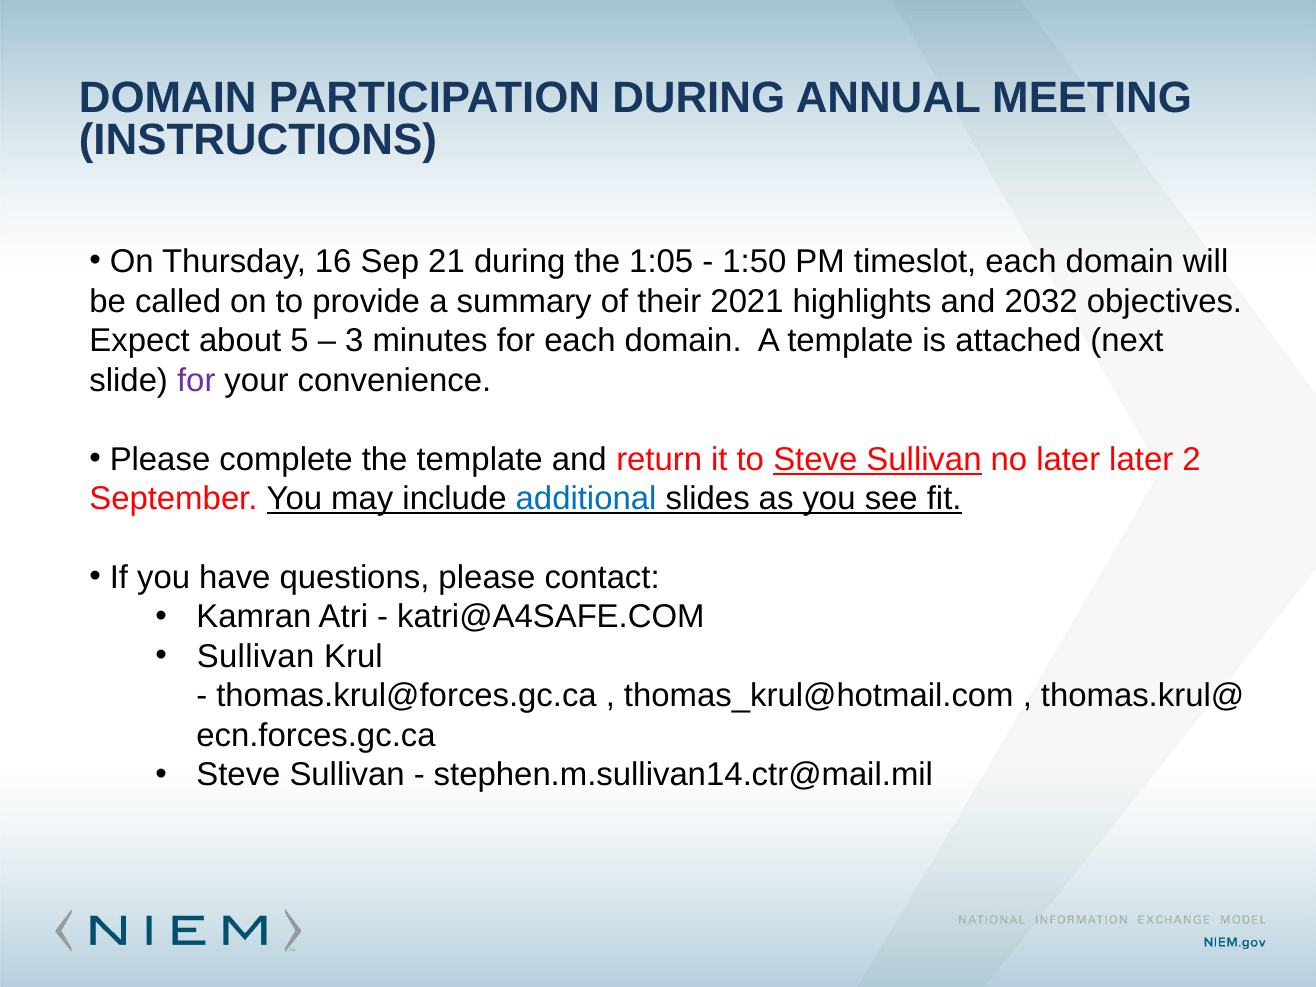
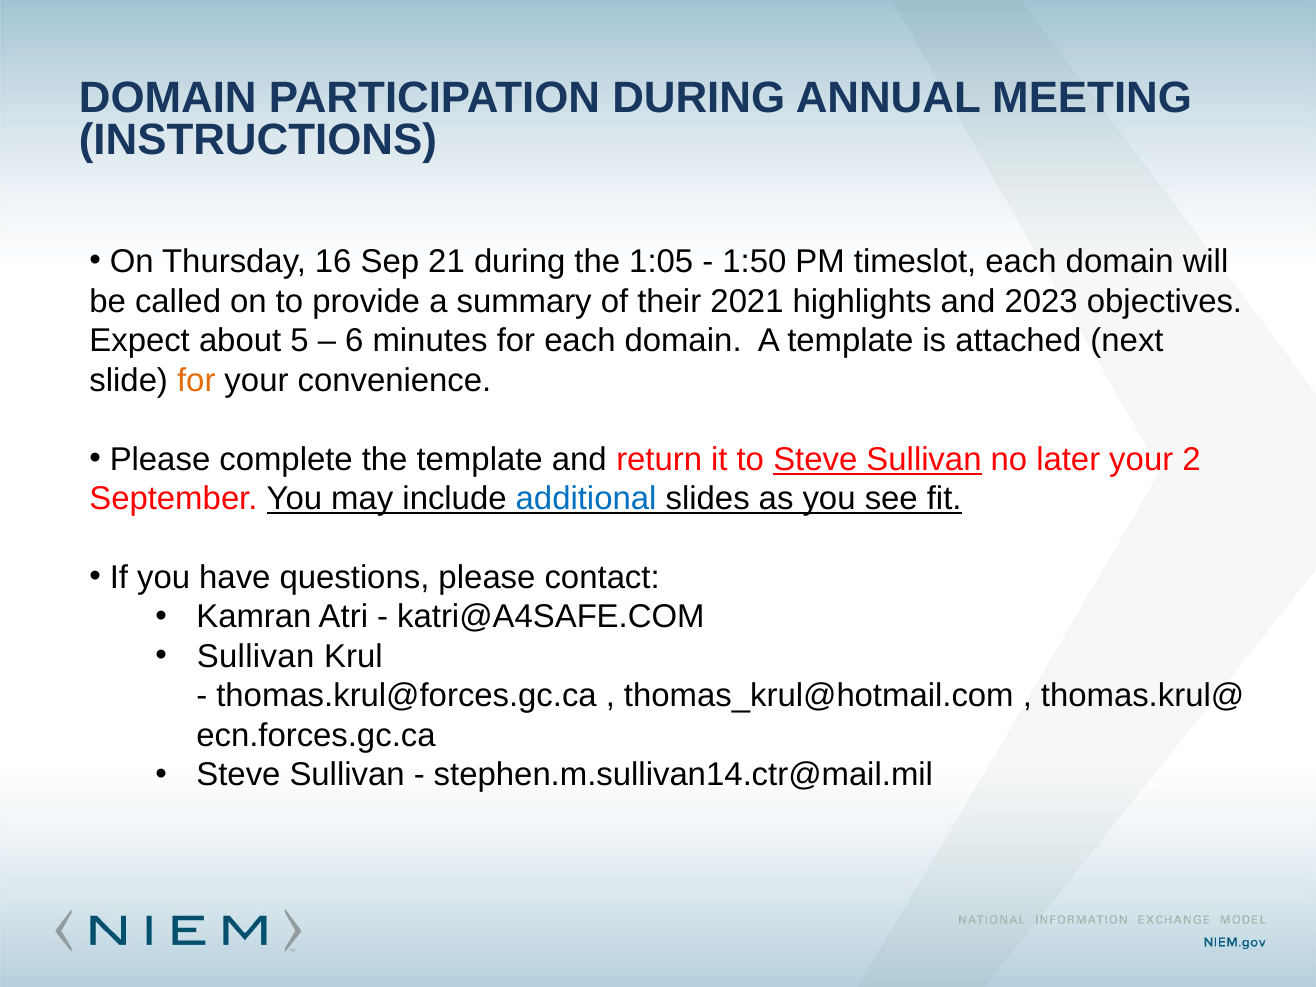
2032: 2032 -> 2023 (1041, 301)
3: 3 -> 6 (354, 341)
for colour: purple -> orange (196, 380)
later later: later -> your (1141, 459)
